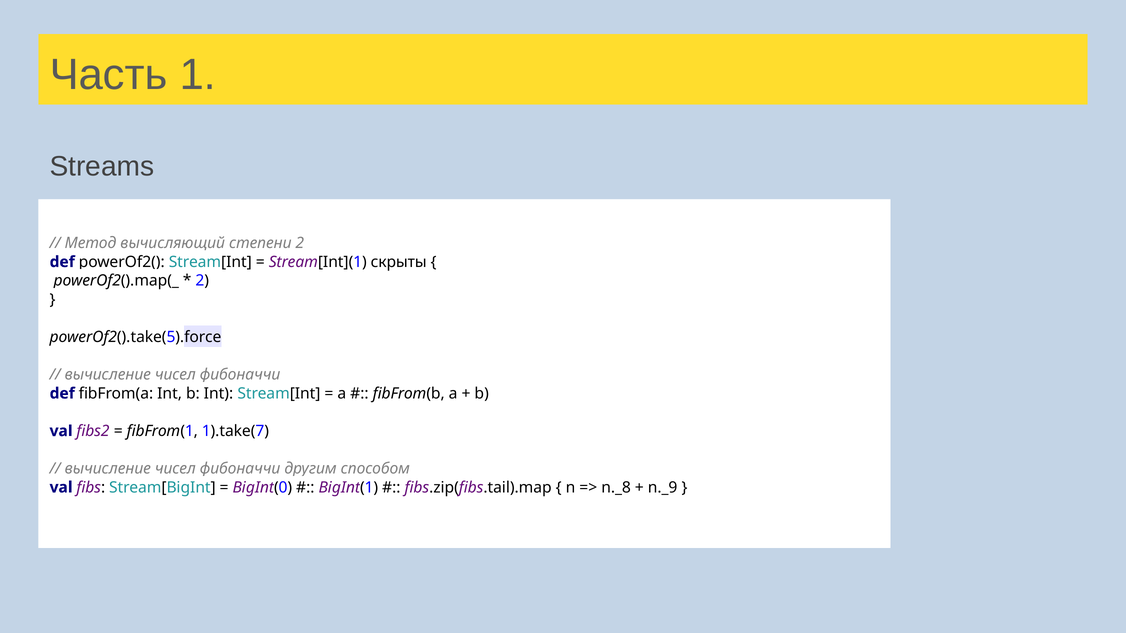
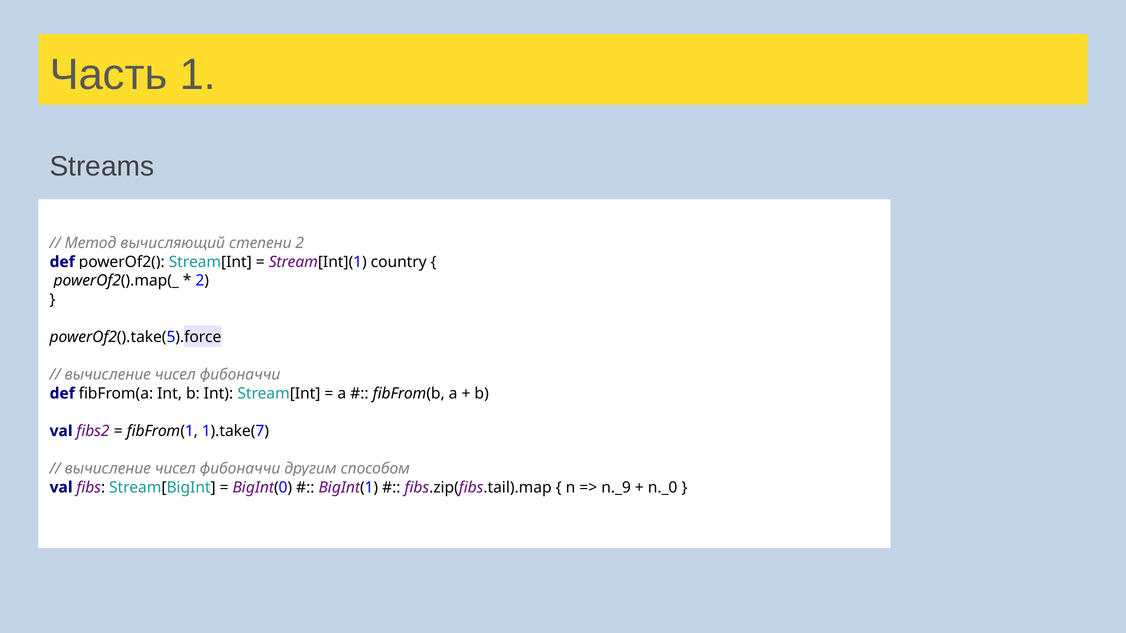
скрыты: скрыты -> country (399, 262)
n._8: n._8 -> n._9 (616, 488)
n._9: n._9 -> n._0 (663, 488)
